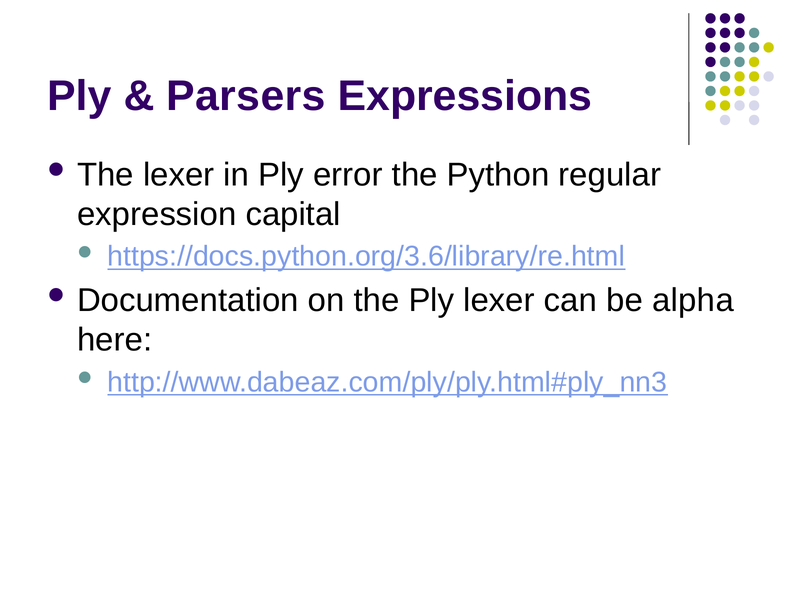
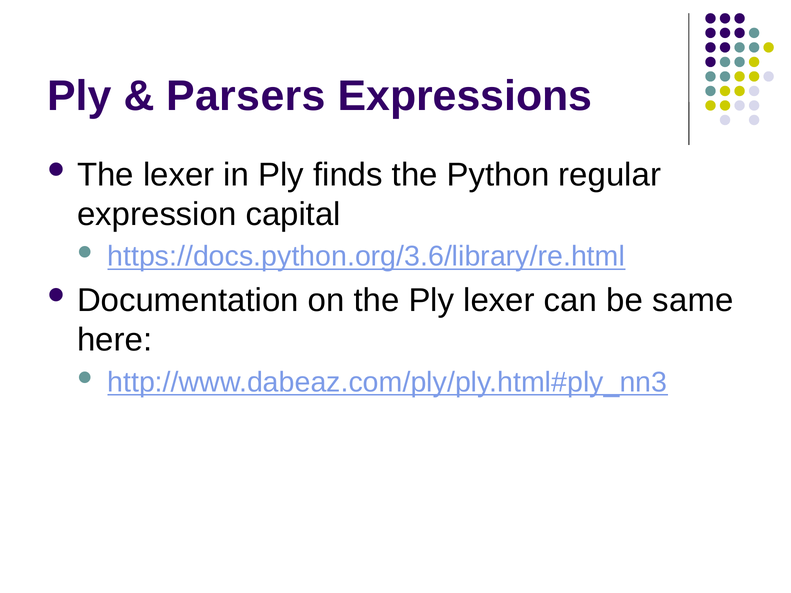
error: error -> finds (348, 175)
alpha: alpha -> same (693, 300)
